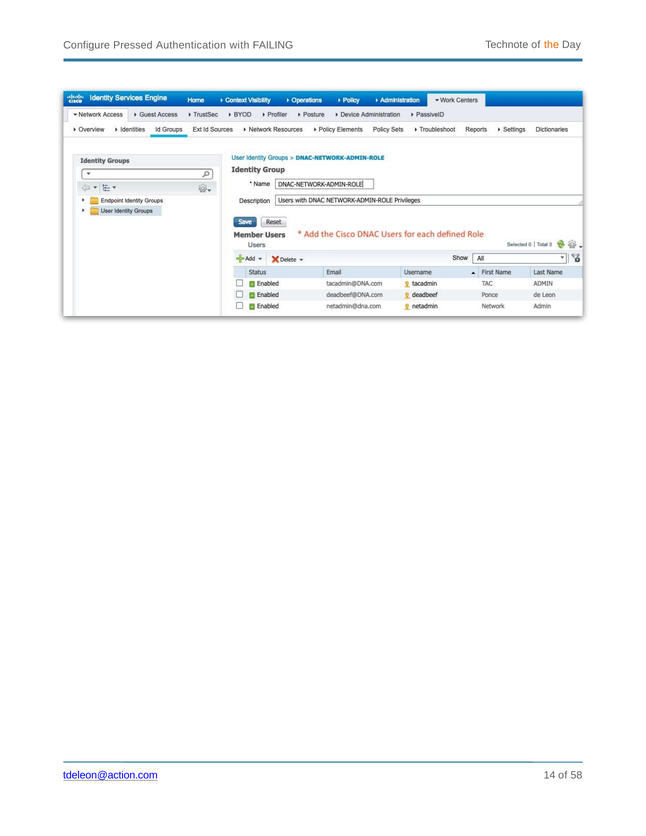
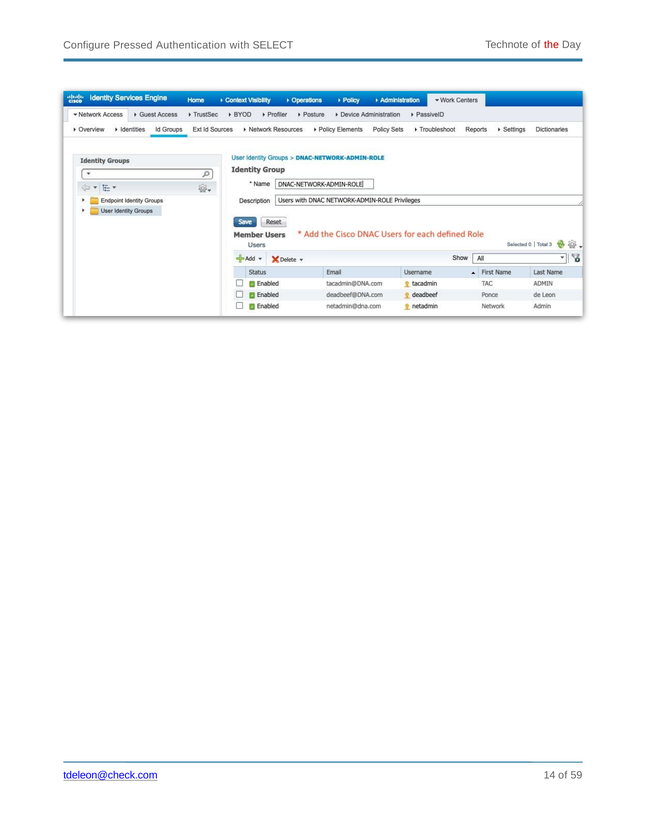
FAILING: FAILING -> SELECT (273, 45)
the colour: orange -> red (551, 45)
tdeleon@action.com: tdeleon@action.com -> tdeleon@check.com (110, 775)
58: 58 -> 59 (576, 775)
